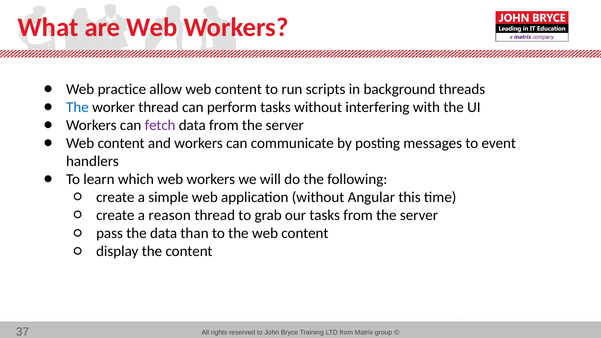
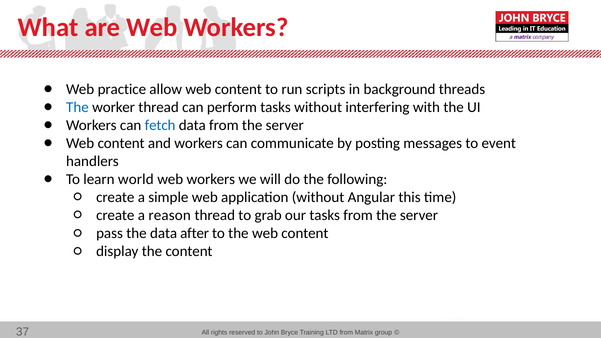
fetch colour: purple -> blue (160, 125)
which: which -> world (136, 179)
than: than -> after (195, 234)
